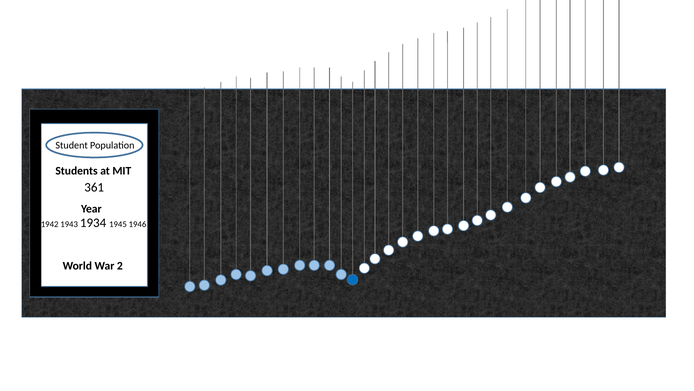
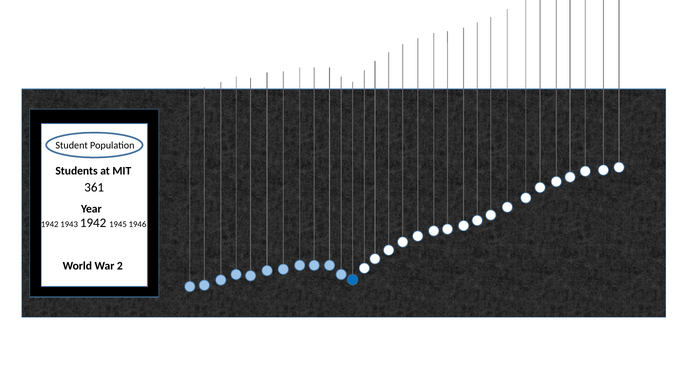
1943 1934: 1934 -> 1942 (93, 223)
